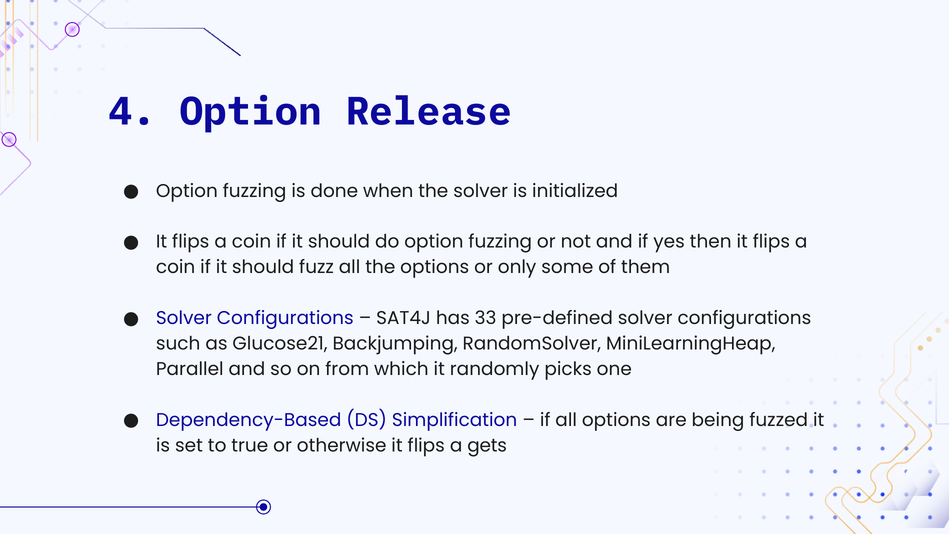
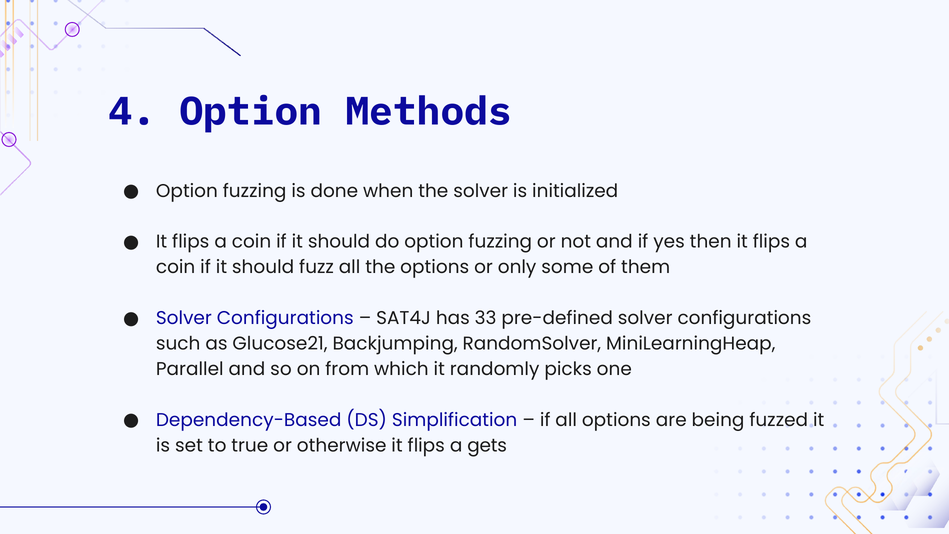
Release: Release -> Methods (429, 112)
